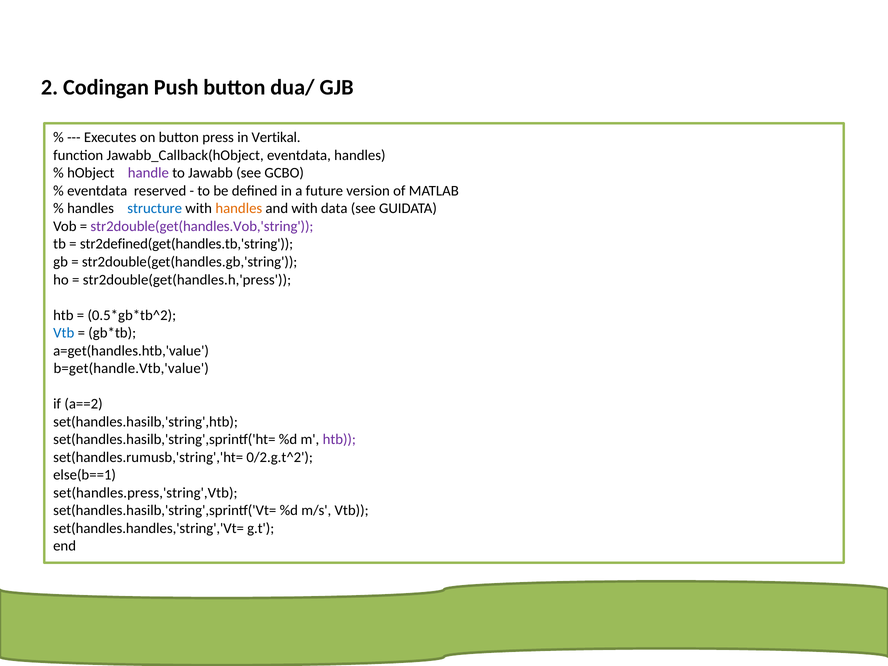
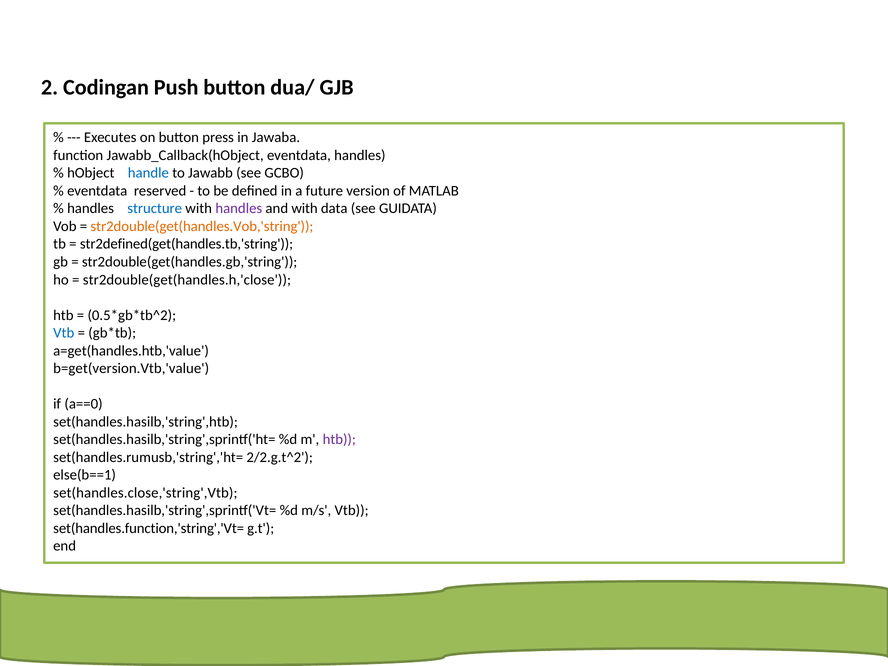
Vertikal: Vertikal -> Jawaba (276, 138)
handle colour: purple -> blue (148, 173)
handles colour: orange -> purple (239, 209)
str2double(get(handles.Vob,'string colour: purple -> orange (202, 226)
str2double(get(handles.h,'press: str2double(get(handles.h,'press -> str2double(get(handles.h,'close (187, 280)
b=get(handle.Vtb,'value: b=get(handle.Vtb,'value -> b=get(version.Vtb,'value (131, 368)
a==2: a==2 -> a==0 (84, 404)
0/2.g.t^2: 0/2.g.t^2 -> 2/2.g.t^2 (280, 457)
set(handles.press,'string',Vtb: set(handles.press,'string',Vtb -> set(handles.close,'string',Vtb (145, 493)
set(handles.handles,'string','Vt=: set(handles.handles,'string','Vt= -> set(handles.function,'string','Vt= (149, 528)
